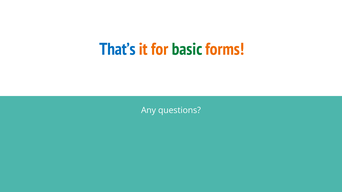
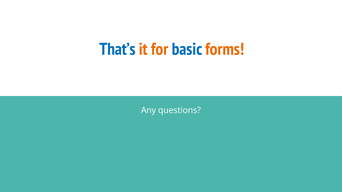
basic colour: green -> blue (187, 49)
